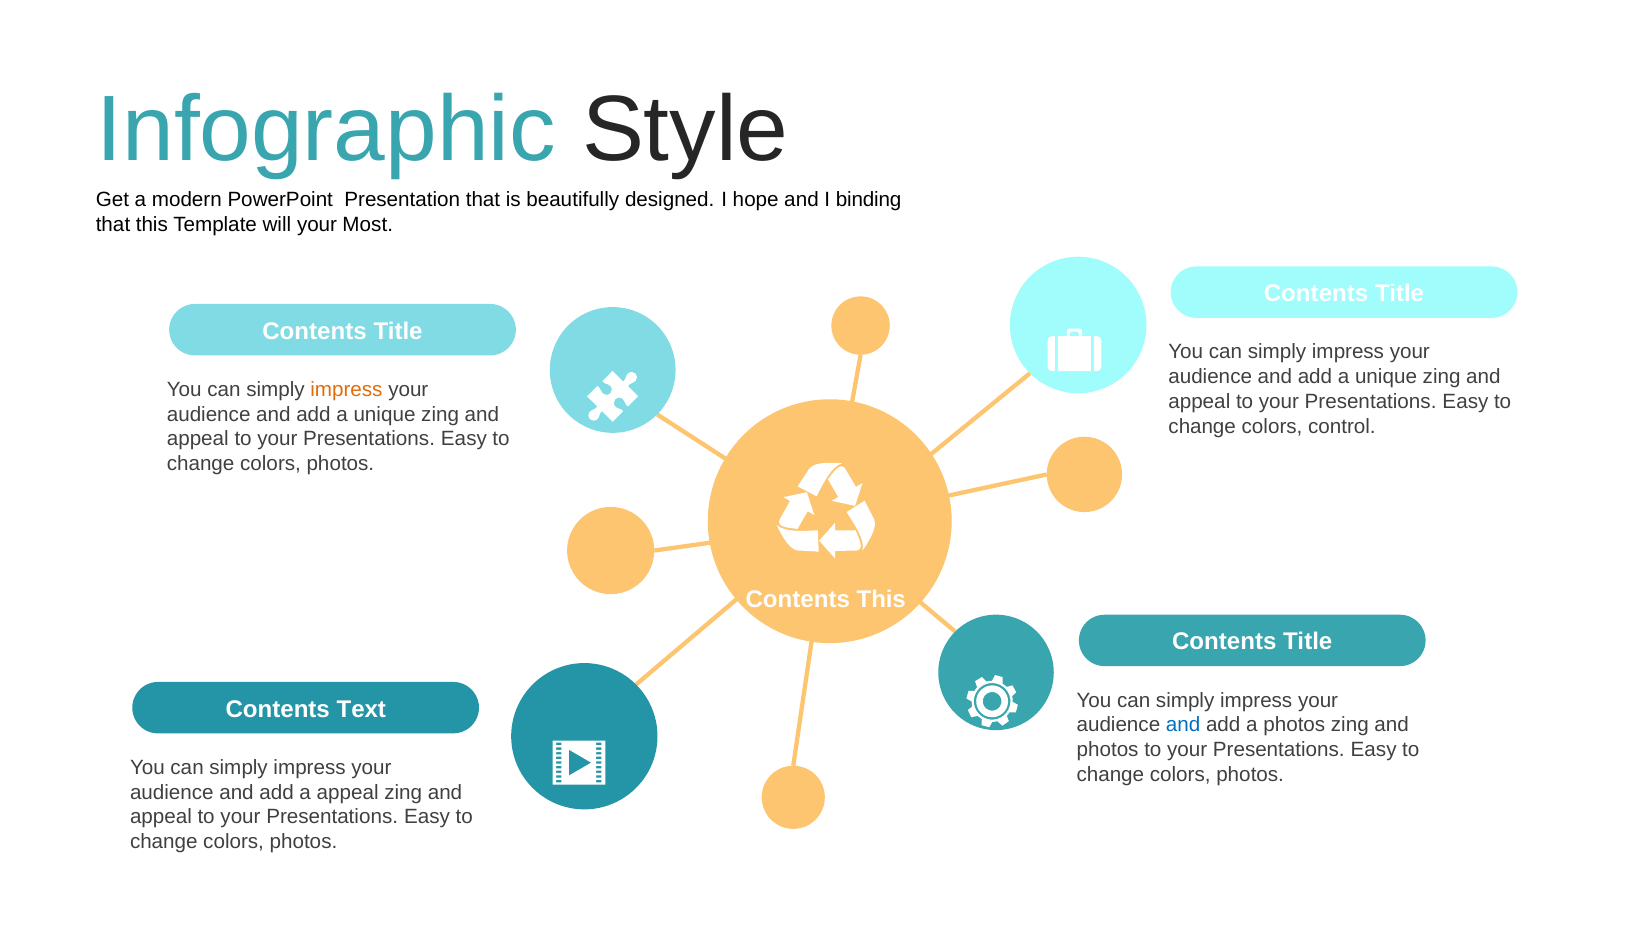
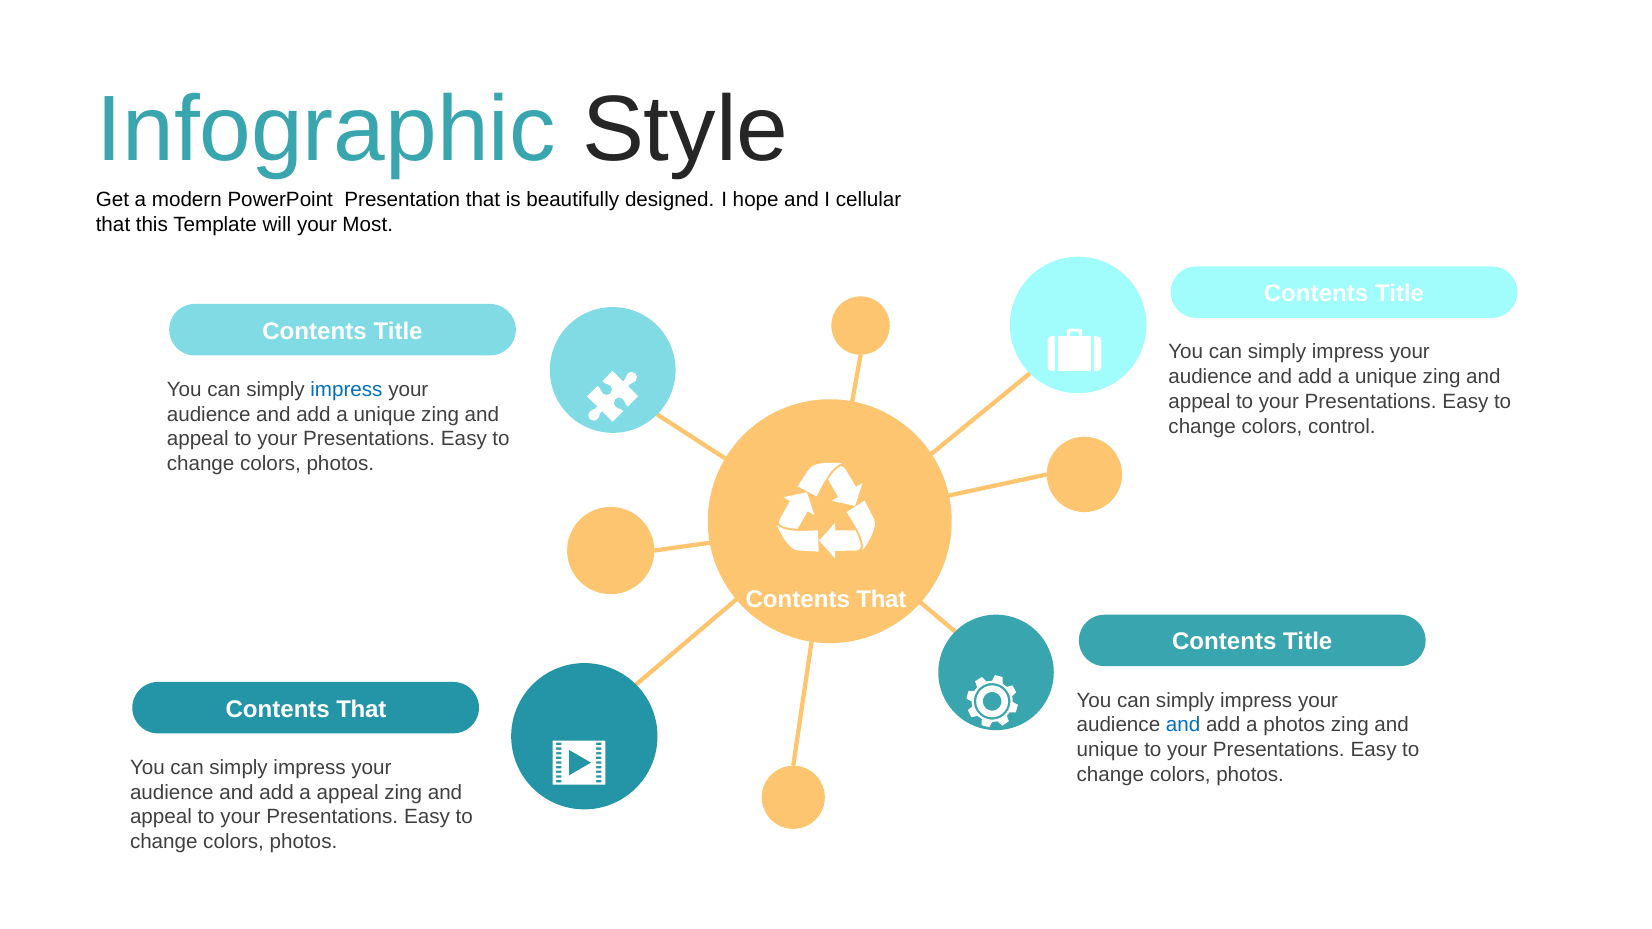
binding: binding -> cellular (869, 200)
impress colour: orange -> blue (346, 390)
This: This -> That (881, 599)
Text: Text -> That (361, 709)
photos: photos -> unique (1108, 750)
